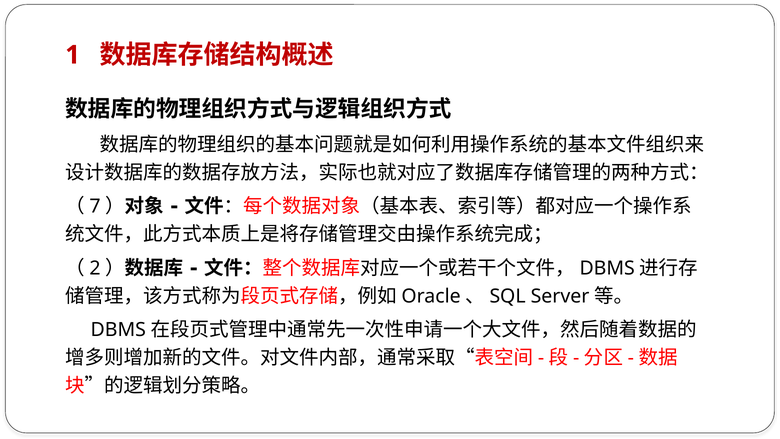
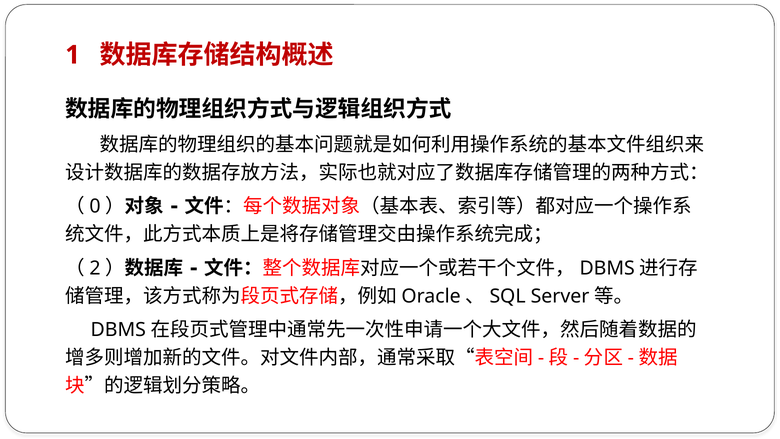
7: 7 -> 0 (95, 206)
